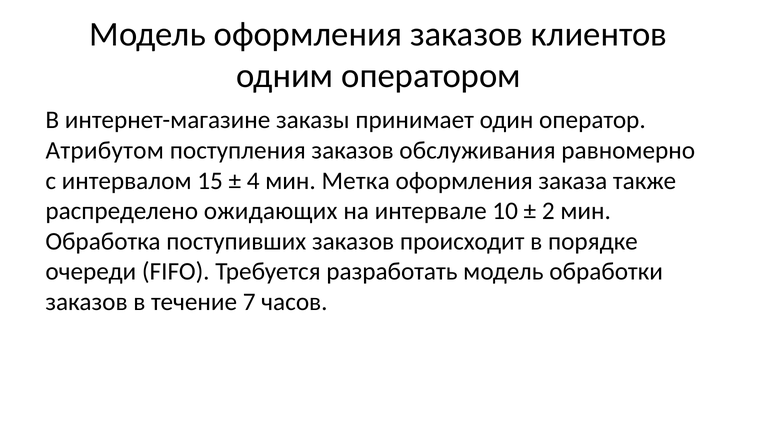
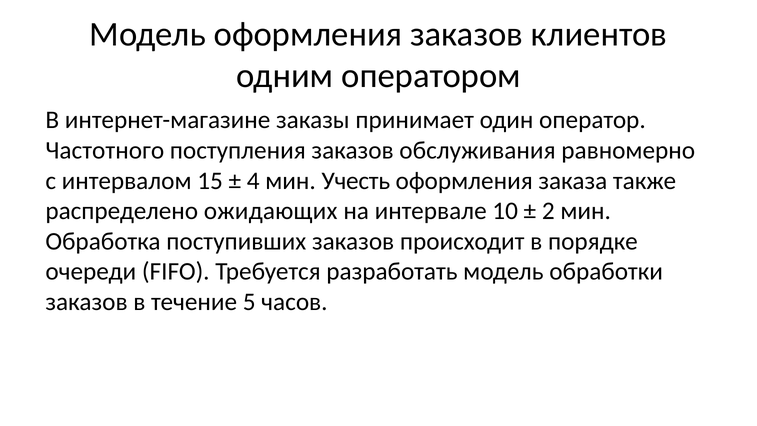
Атрибутом: Атрибутом -> Частотного (105, 150)
Метка: Метка -> Учесть (356, 181)
7: 7 -> 5 (249, 302)
